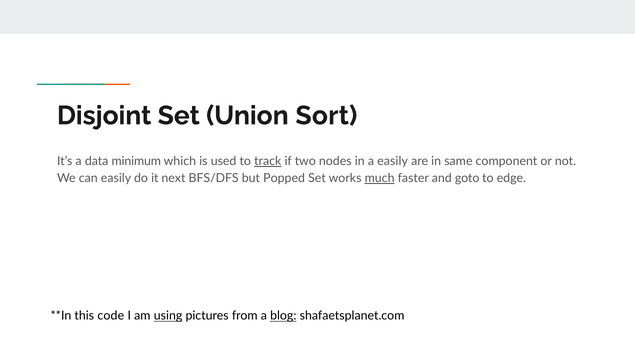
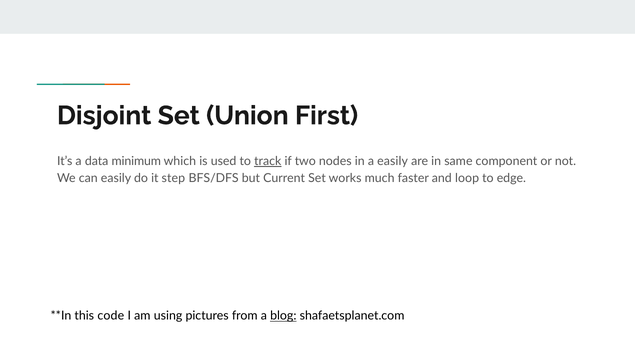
Sort: Sort -> First (327, 116)
next: next -> step (173, 178)
Popped: Popped -> Current (284, 178)
much underline: present -> none (380, 178)
goto: goto -> loop (467, 178)
using underline: present -> none (168, 316)
